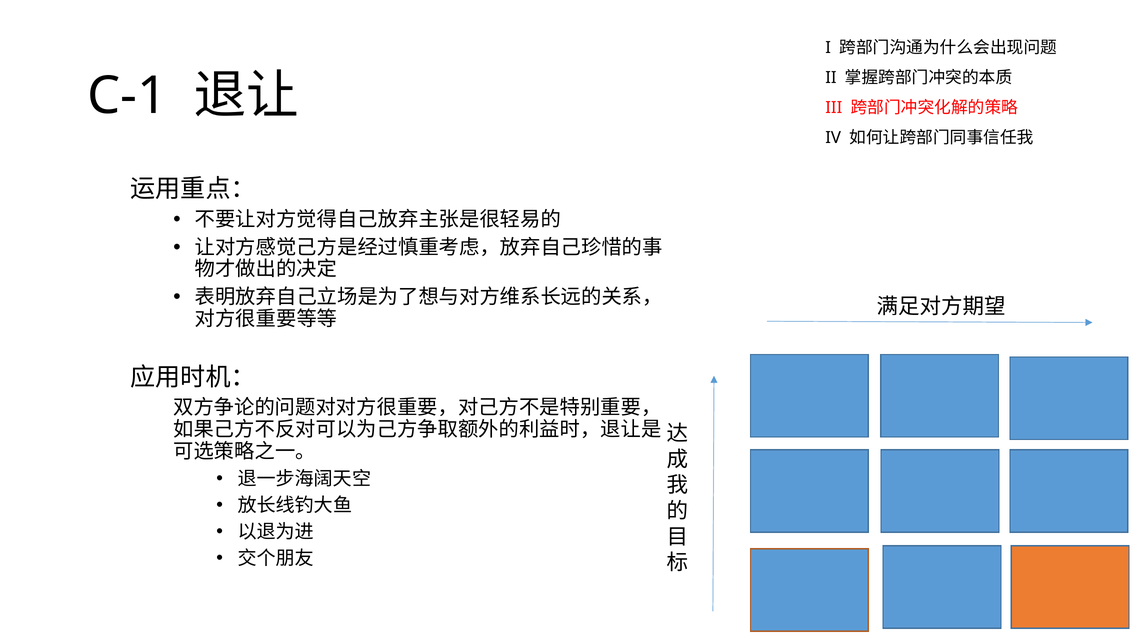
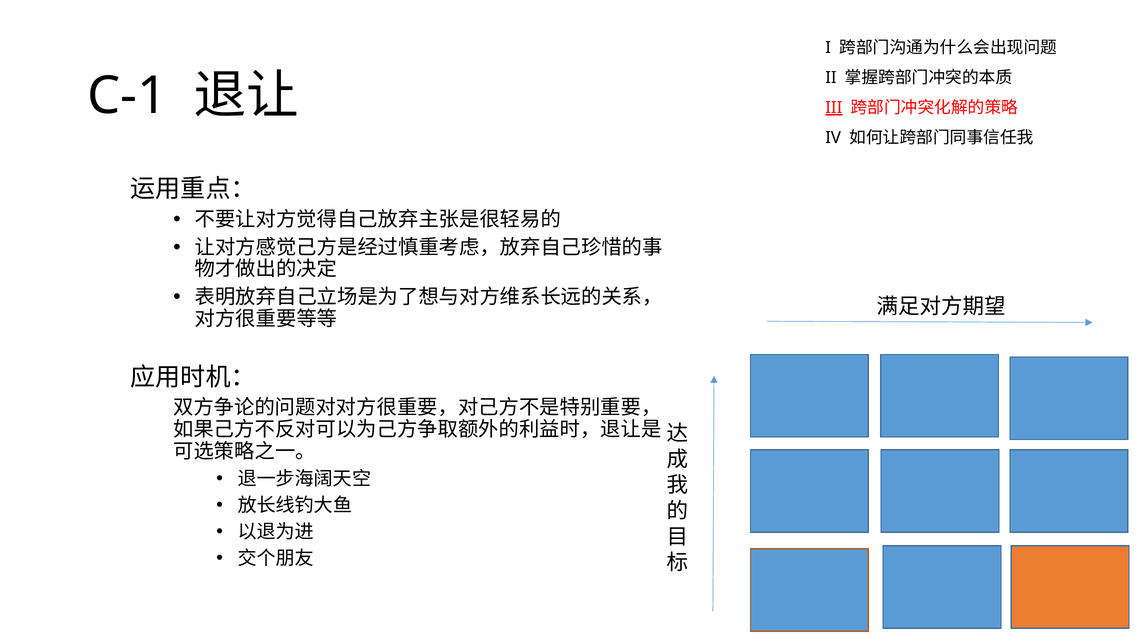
III underline: none -> present (834, 108)
